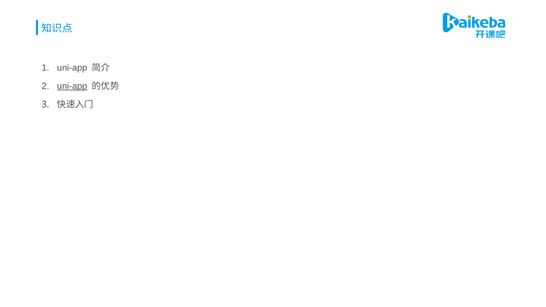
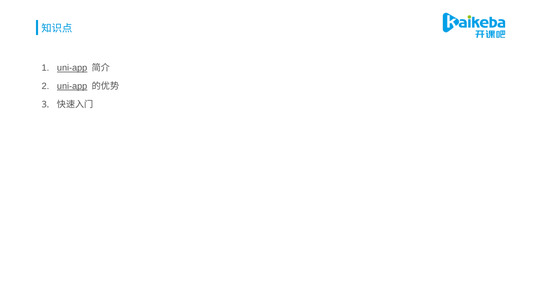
uni-app underline: none -> present (72, 68)
